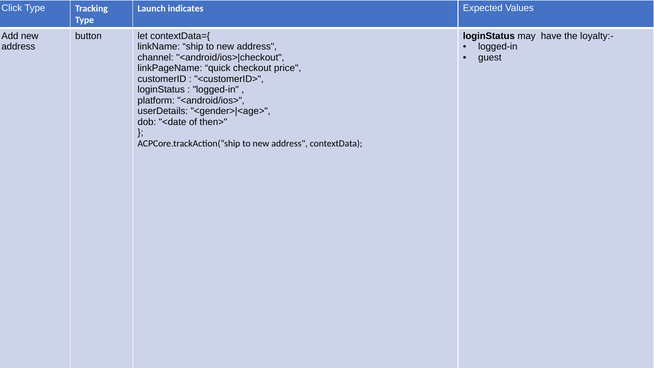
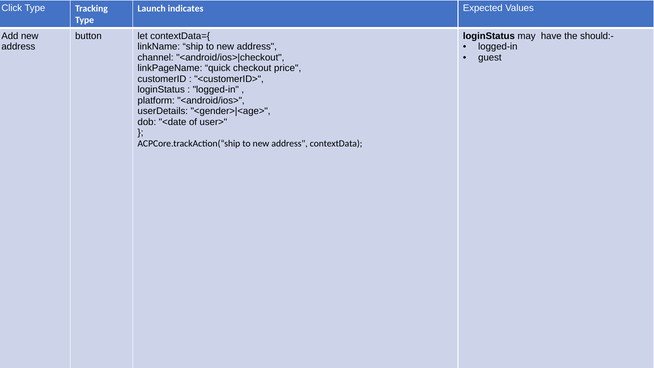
loyalty:-: loyalty:- -> should:- (597, 36)
then>: then> -> user> (213, 122)
